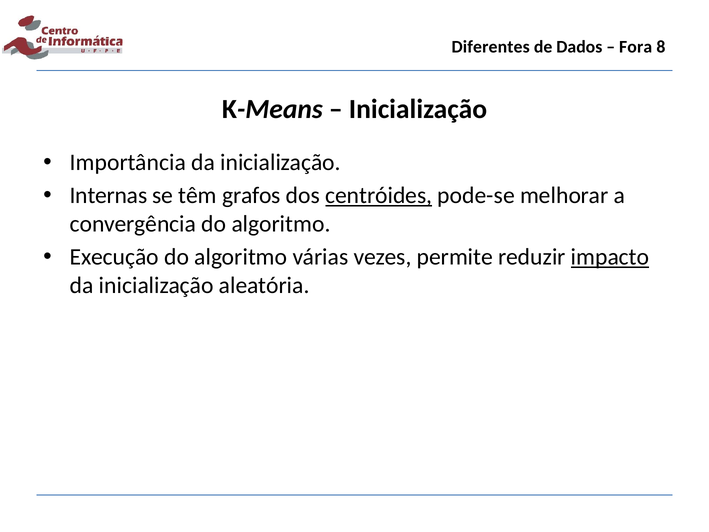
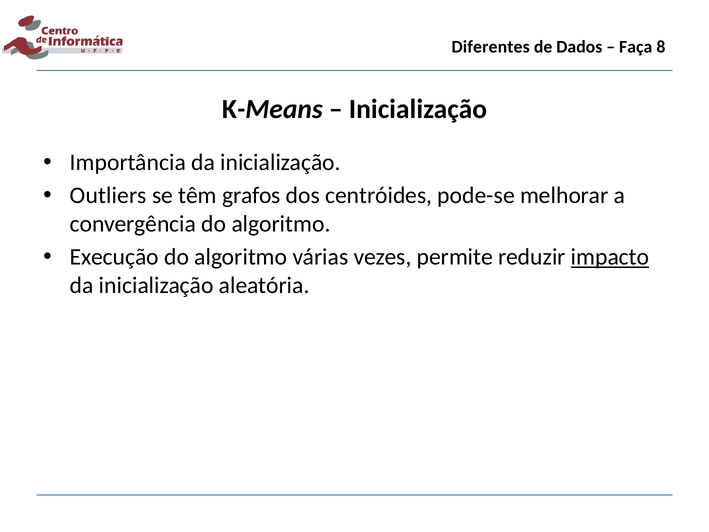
Fora: Fora -> Faça (636, 47)
Internas: Internas -> Outliers (108, 196)
centróides underline: present -> none (379, 196)
